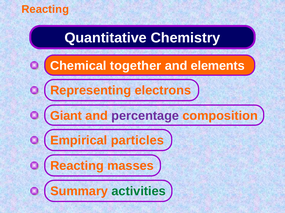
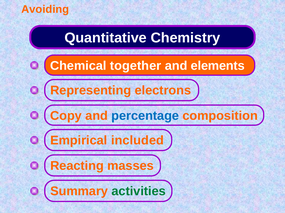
Reacting: Reacting -> Avoiding (45, 9)
Giant: Giant -> Copy (66, 116)
percentage colour: purple -> blue (145, 116)
particles: particles -> included (137, 141)
